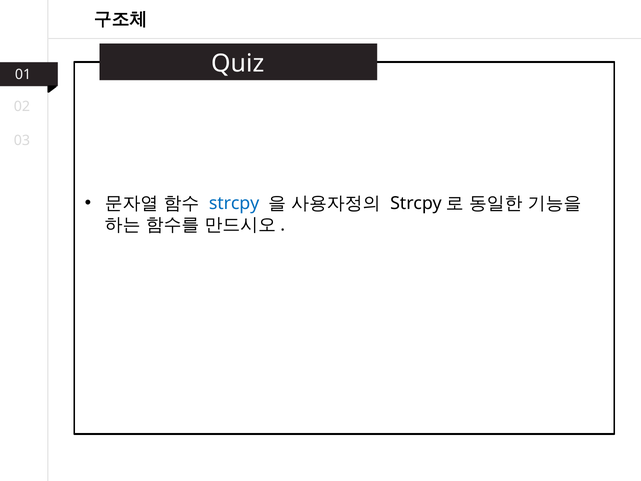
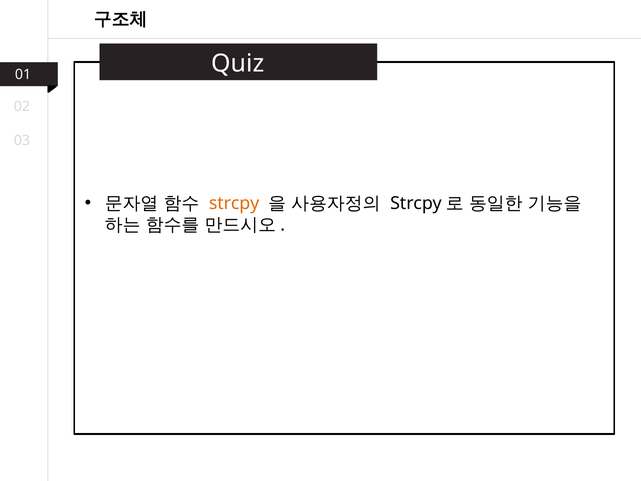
strcpy colour: blue -> orange (234, 203)
